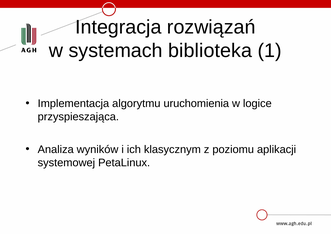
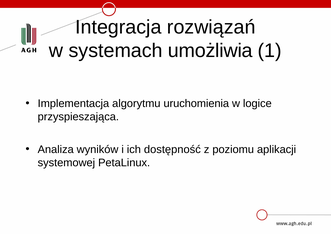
biblioteka: biblioteka -> umożliwia (210, 51)
klasycznym: klasycznym -> dostępność (172, 150)
